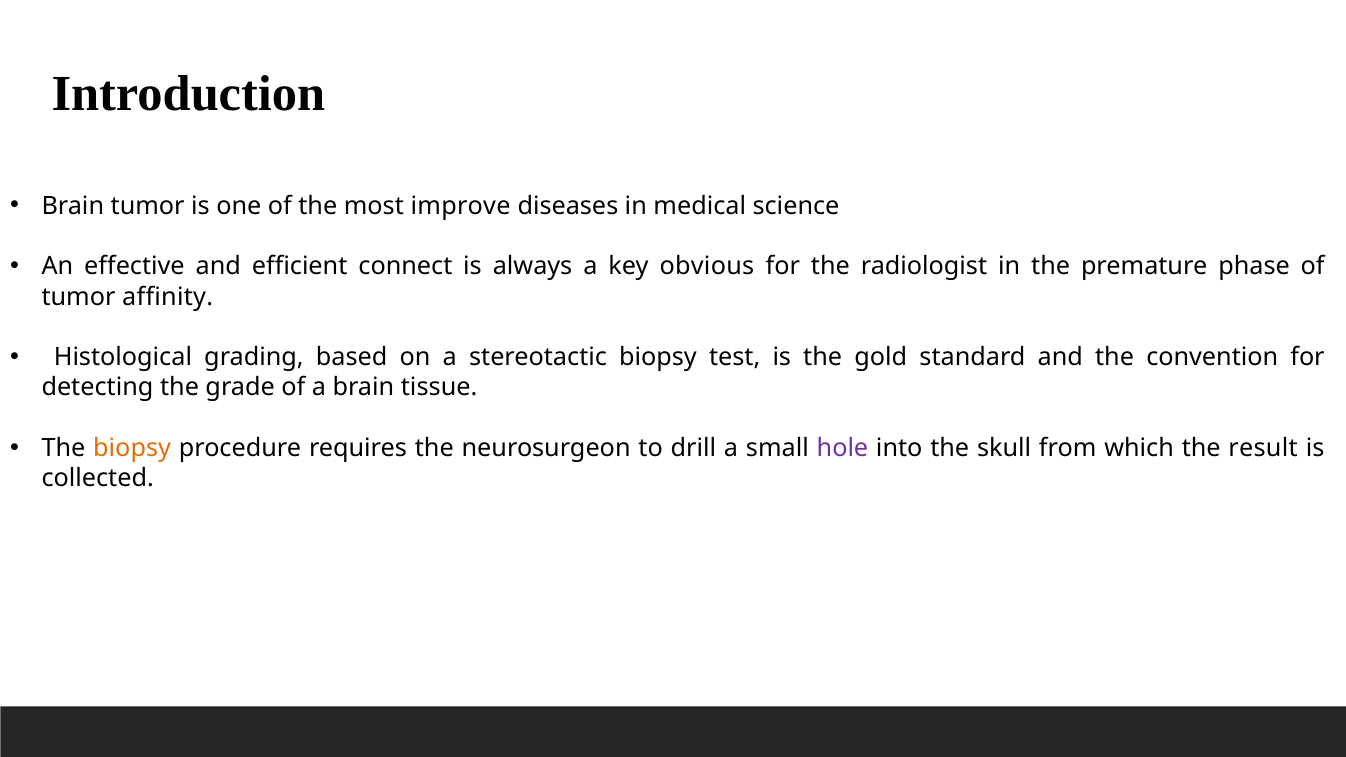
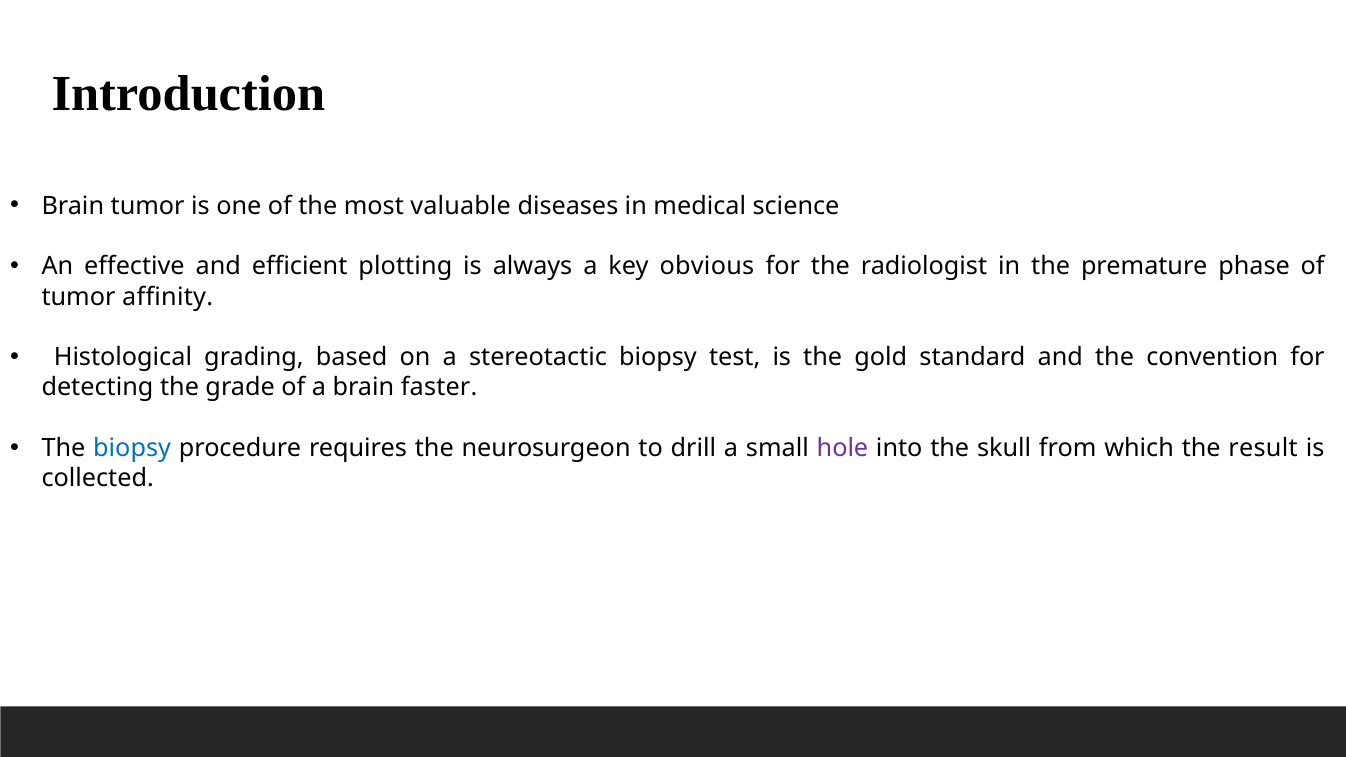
improve: improve -> valuable (461, 206)
connect: connect -> plotting (405, 267)
tissue: tissue -> faster (439, 388)
biopsy colour: orange -> blue (132, 448)
